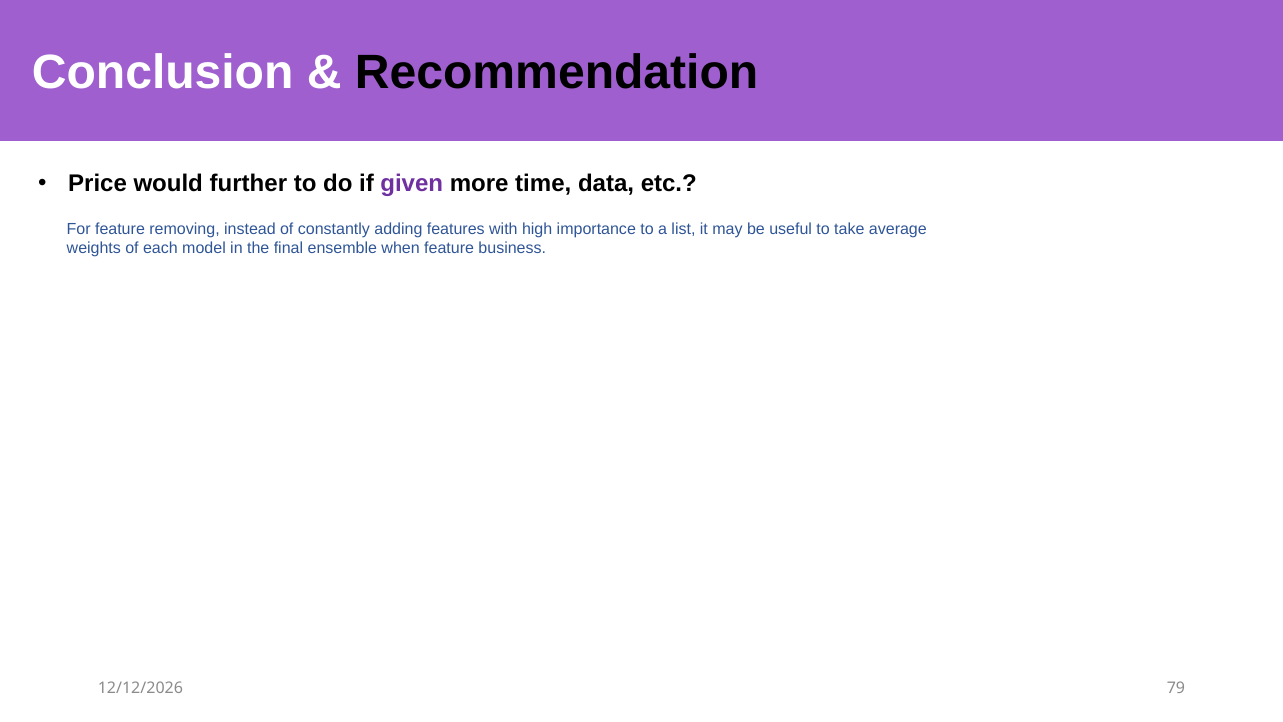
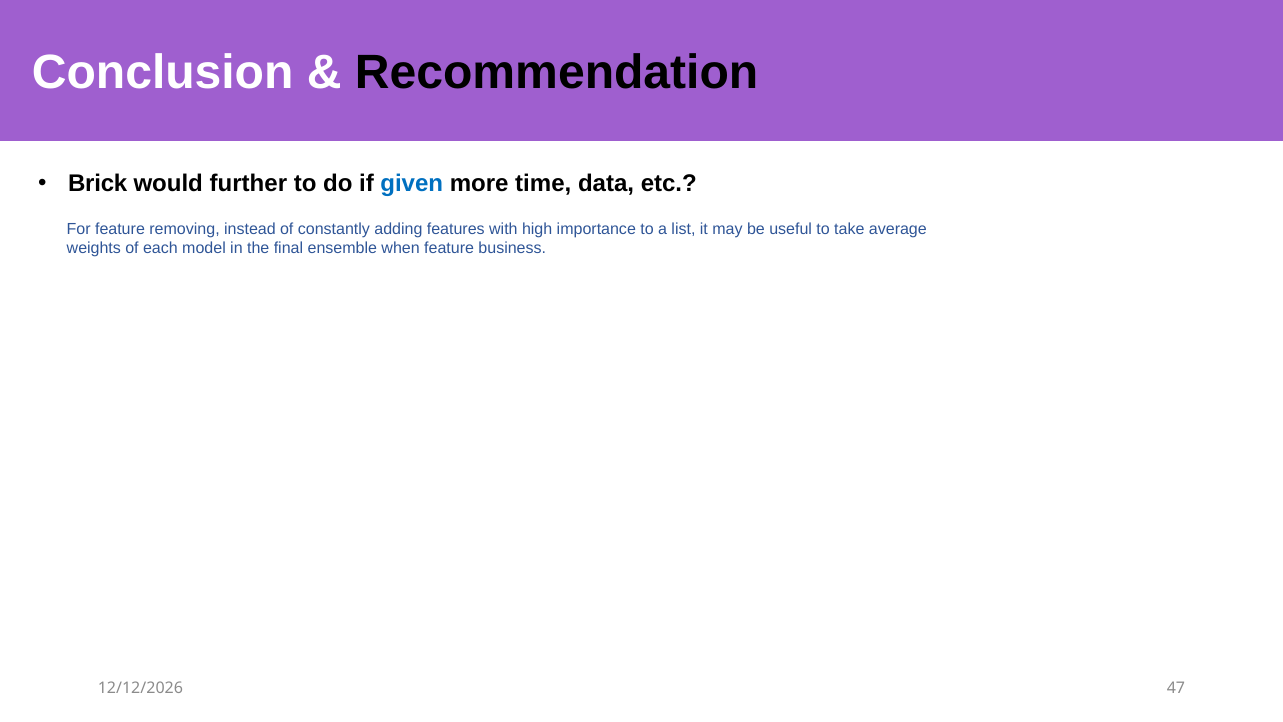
Price: Price -> Brick (98, 184)
given colour: purple -> blue (412, 184)
79: 79 -> 47 (1176, 688)
